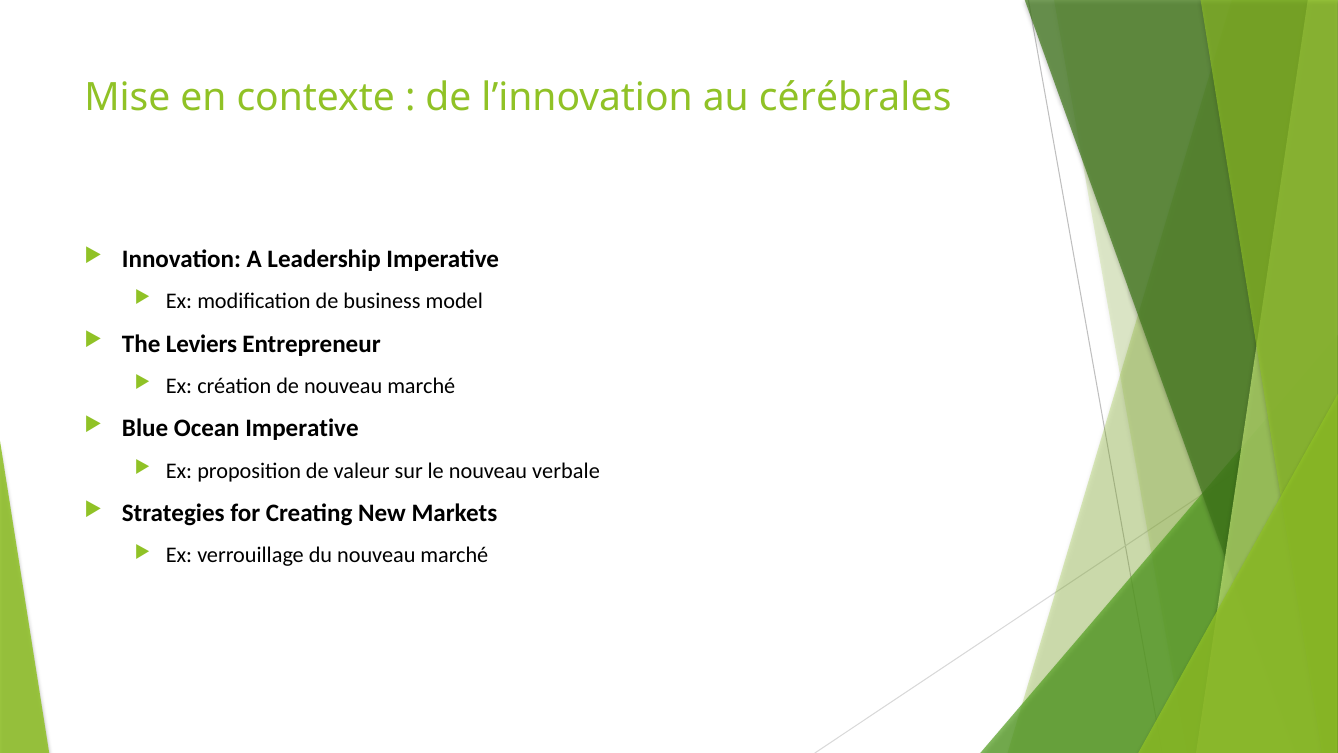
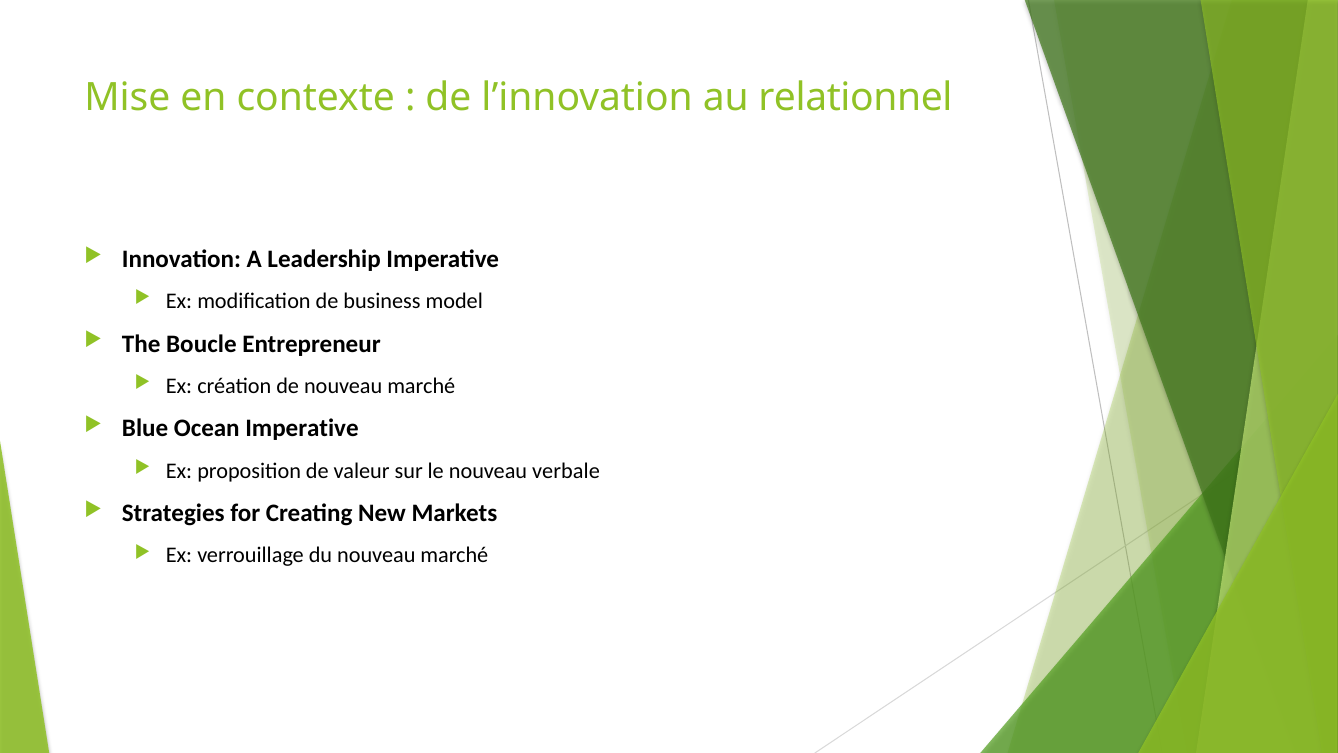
cérébrales: cérébrales -> relationnel (855, 98)
Leviers: Leviers -> Boucle (201, 344)
